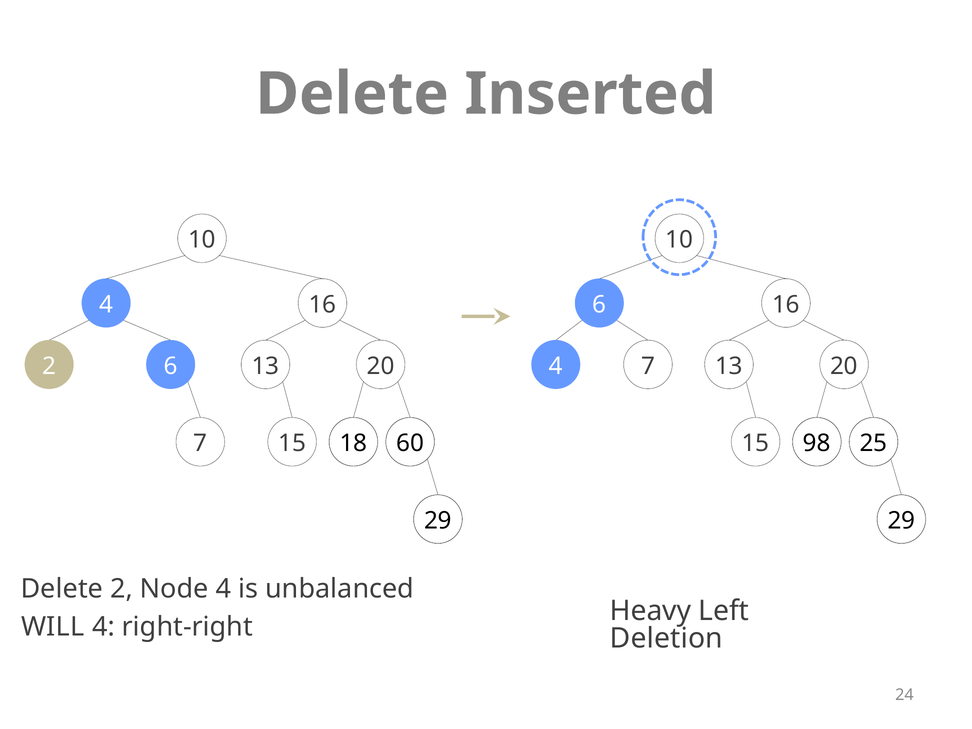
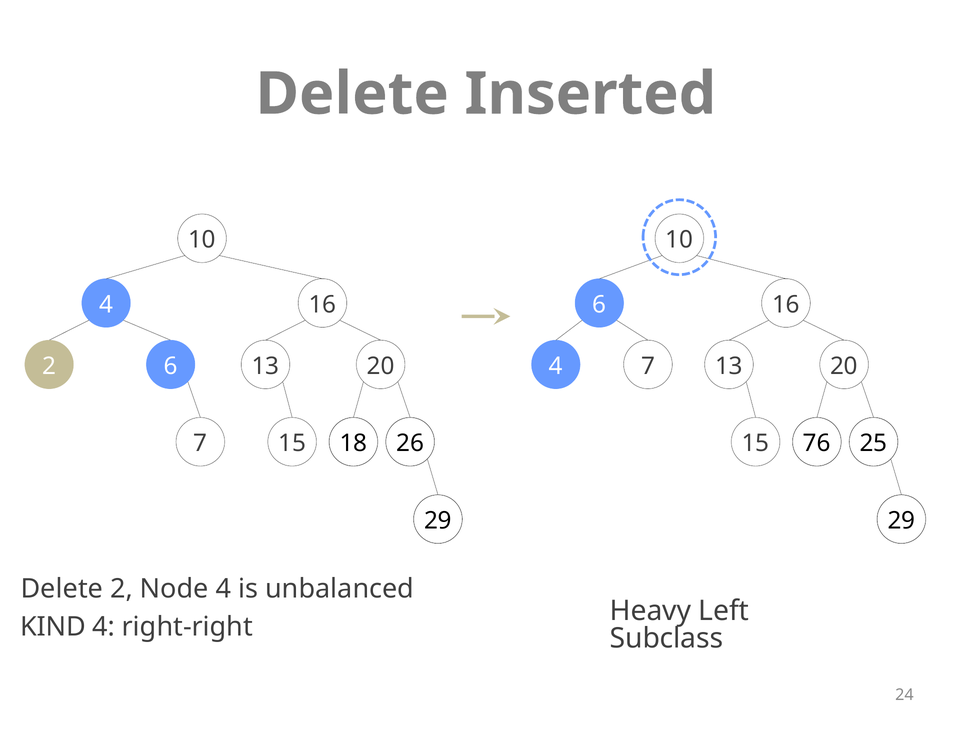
60: 60 -> 26 (410, 443)
98: 98 -> 76 (817, 443)
WILL: WILL -> KIND (53, 627)
Deletion: Deletion -> Subclass (666, 638)
